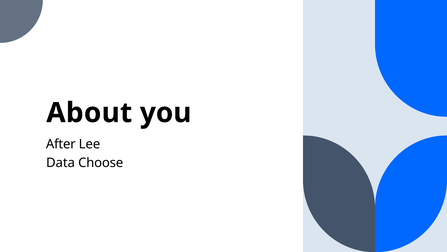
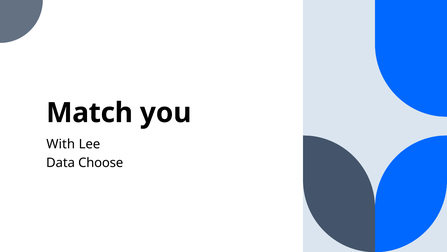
About: About -> Match (90, 113)
After: After -> With (61, 144)
